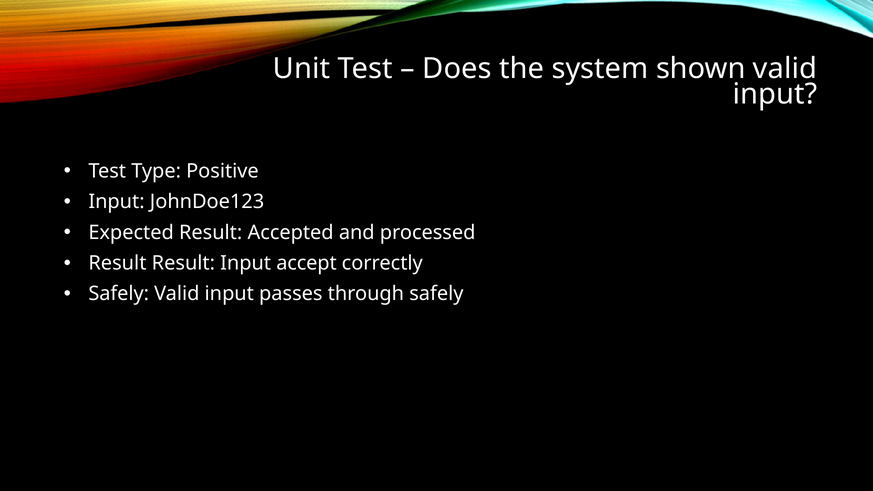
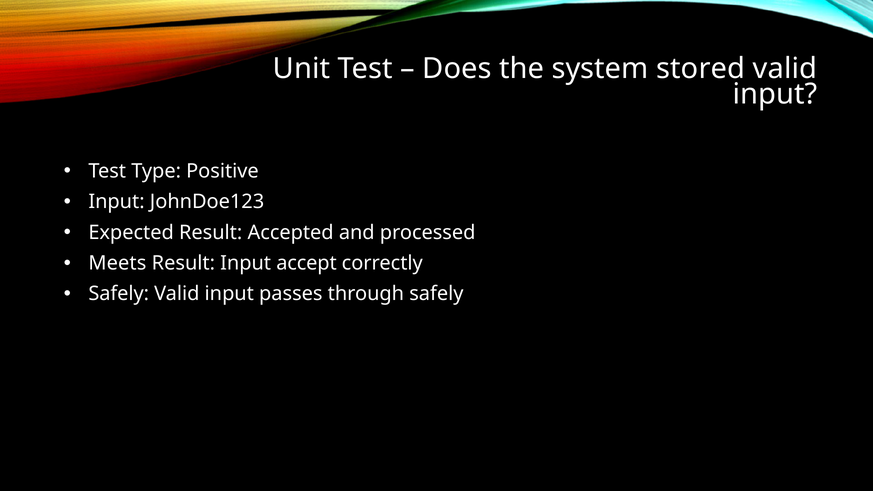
shown: shown -> stored (701, 69)
Result: Result -> Meets (117, 263)
